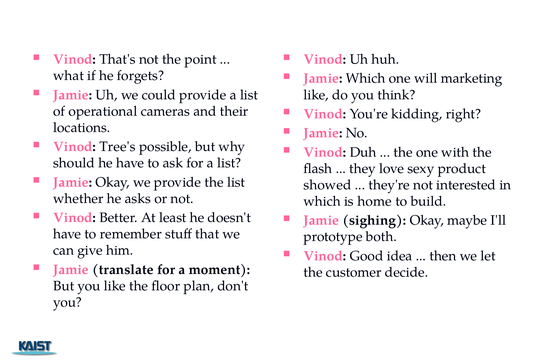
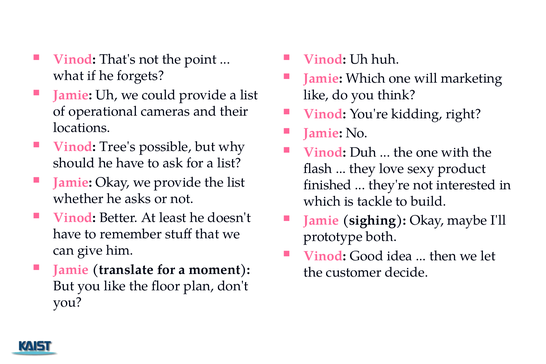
showed: showed -> finished (328, 185)
home: home -> tackle (375, 201)
